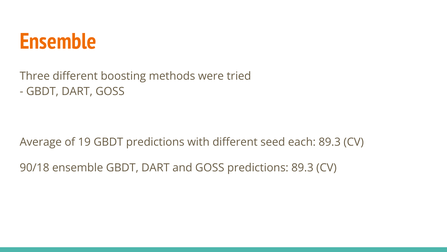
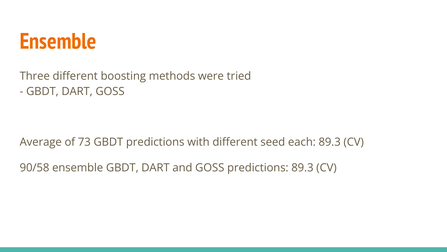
19: 19 -> 73 (84, 142)
90/18: 90/18 -> 90/58 (35, 167)
